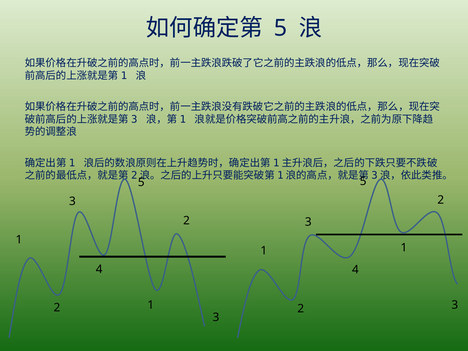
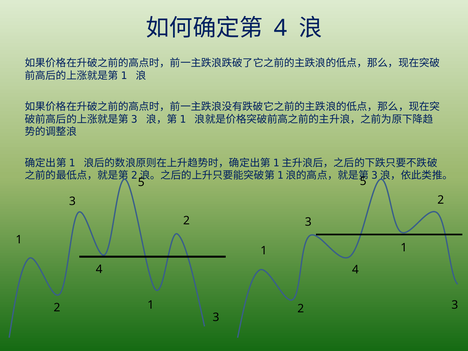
5: 5 -> 4 (280, 28)
